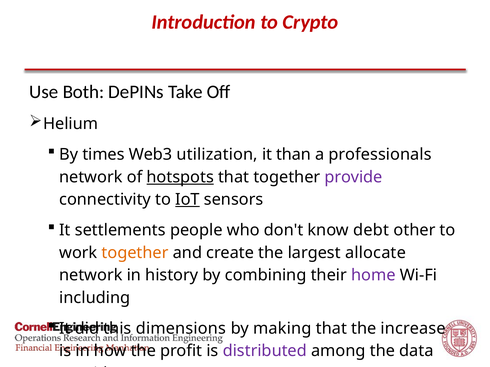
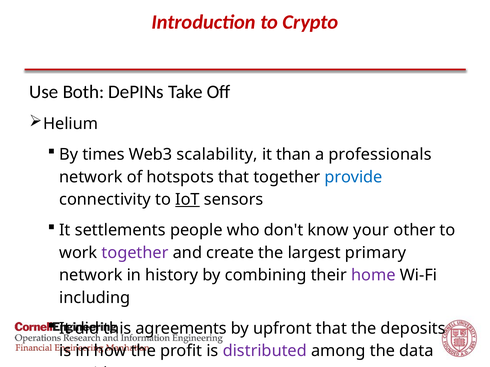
utilization: utilization -> scalability (217, 155)
hotspots underline: present -> none (180, 177)
provide colour: purple -> blue (353, 177)
debt: debt -> your (371, 231)
together colour: orange -> purple (135, 253)
allocate: allocate -> primary (376, 253)
dimensions: dimensions -> agreements (181, 329)
making: making -> upfront (282, 329)
increase: increase -> deposits (413, 329)
